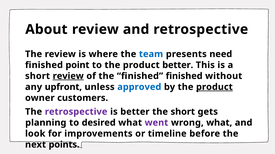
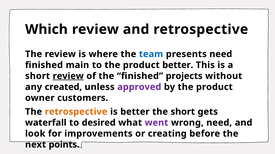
About: About -> Which (46, 29)
point: point -> main (77, 65)
finished finished: finished -> projects (184, 76)
upfront: upfront -> created (63, 87)
approved colour: blue -> purple (139, 87)
product underline: present -> none (214, 87)
retrospective colour: purple -> orange (76, 112)
planning: planning -> waterfall (46, 123)
wrong what: what -> need (219, 123)
timeline: timeline -> creating (167, 134)
